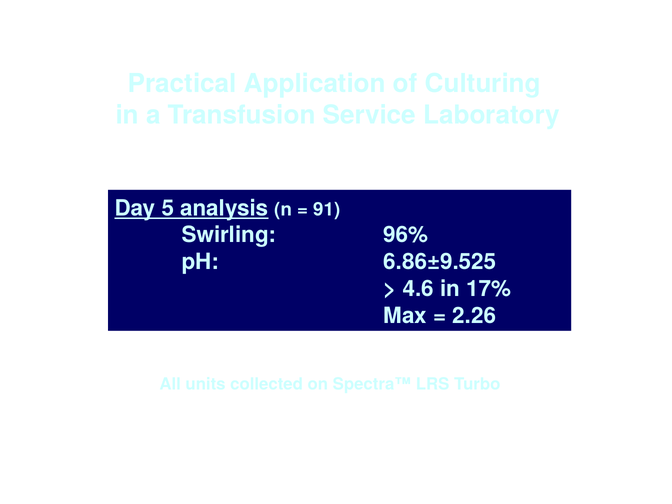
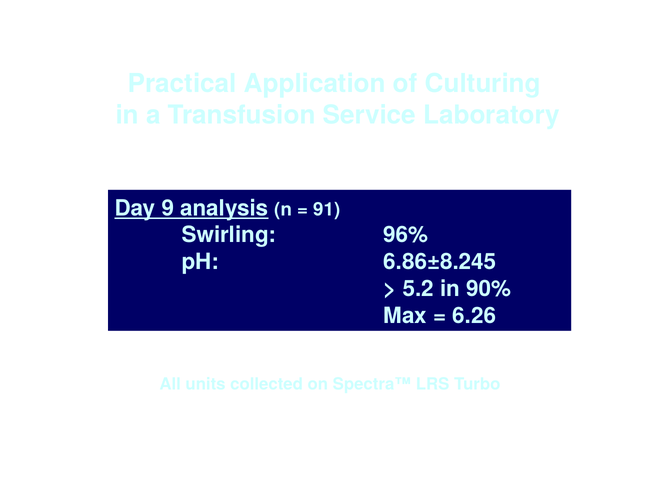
5: 5 -> 9 (168, 208)
6.86±9.525: 6.86±9.525 -> 6.86±8.245 (440, 262)
4.6: 4.6 -> 5.2 (418, 289)
17%: 17% -> 90% (489, 289)
2.26: 2.26 -> 6.26 (474, 316)
